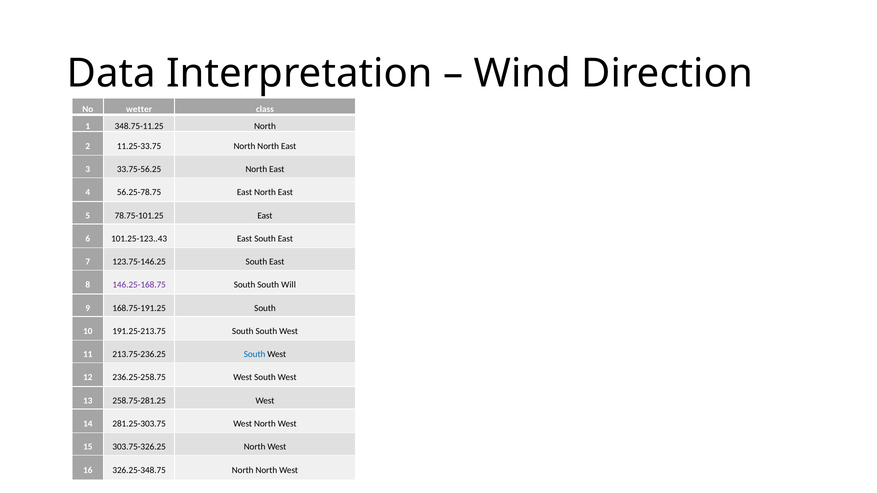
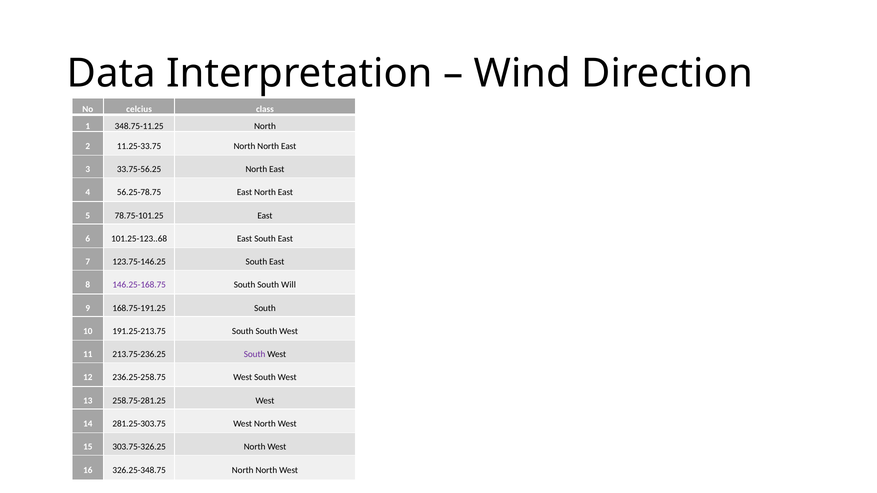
wetter: wetter -> celcius (139, 110)
101.25-123..43: 101.25-123..43 -> 101.25-123..68 (139, 239)
South colour: blue -> purple (255, 355)
